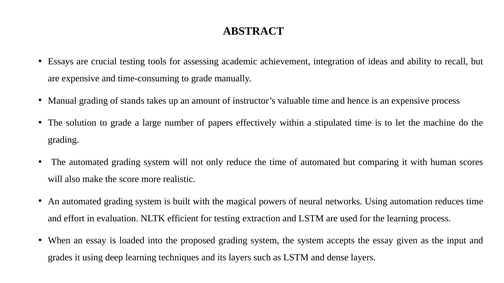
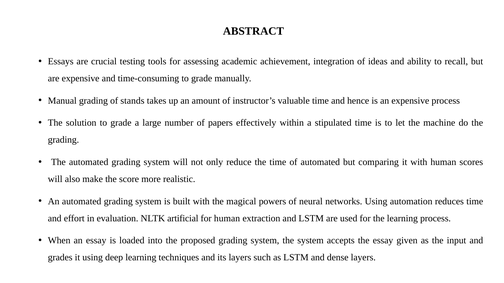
efficient: efficient -> artificial (183, 219)
for testing: testing -> human (227, 219)
